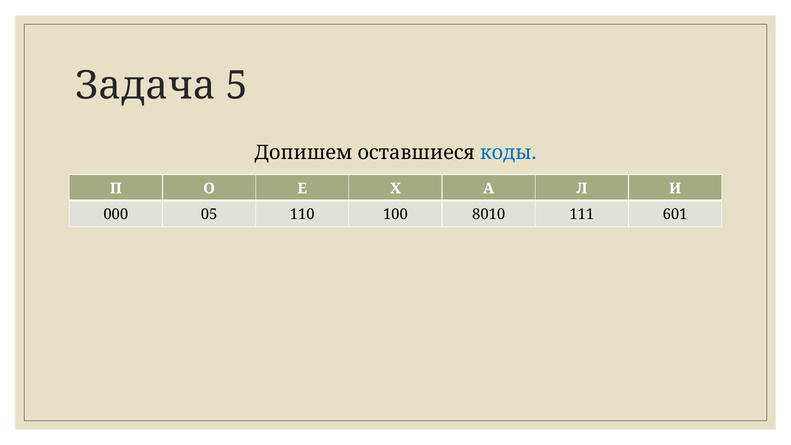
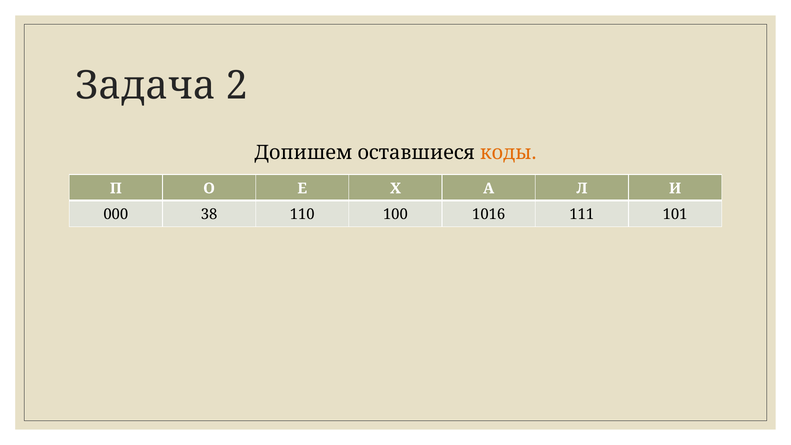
5: 5 -> 2 (237, 86)
коды colour: blue -> orange (508, 153)
05: 05 -> 38 (209, 214)
8010: 8010 -> 1016 (489, 214)
601: 601 -> 101 (675, 214)
